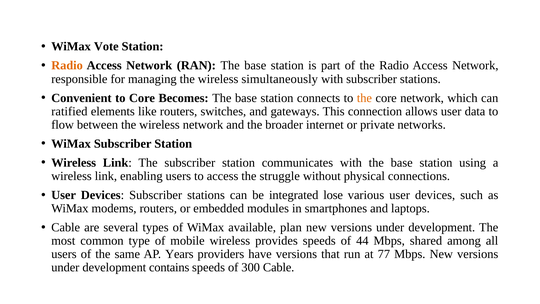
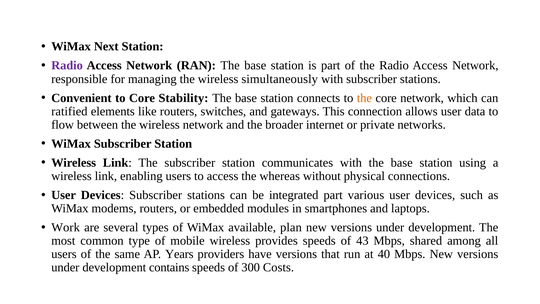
Vote: Vote -> Next (106, 47)
Radio colour: orange -> purple (67, 65)
Becomes: Becomes -> Stability (184, 98)
struggle: struggle -> whereas (280, 176)
integrated lose: lose -> part (333, 195)
Cable: Cable -> Work (66, 227)
44: 44 -> 43 (362, 241)
77: 77 -> 40 (384, 254)
300 Cable: Cable -> Costs (279, 267)
